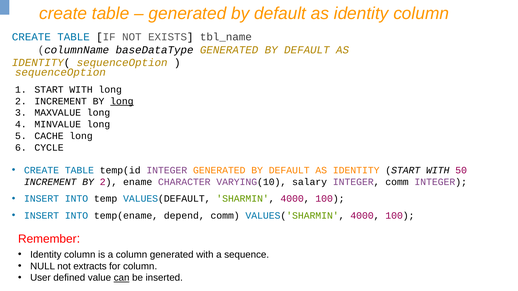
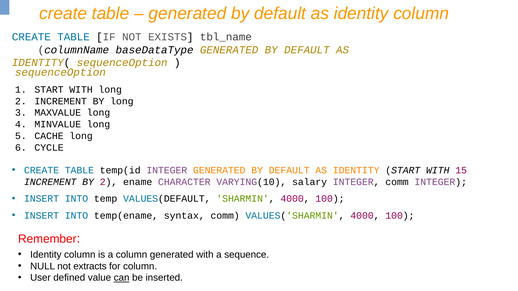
long underline: present -> none (122, 101)
50: 50 -> 15 (461, 171)
depend: depend -> syntax (184, 216)
